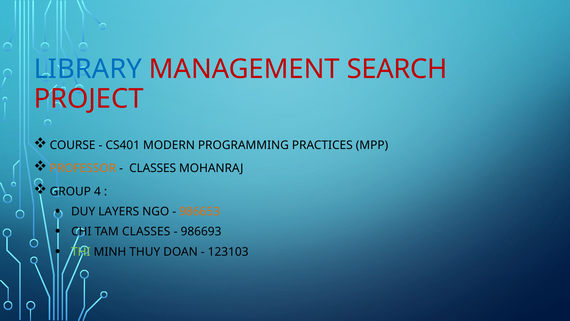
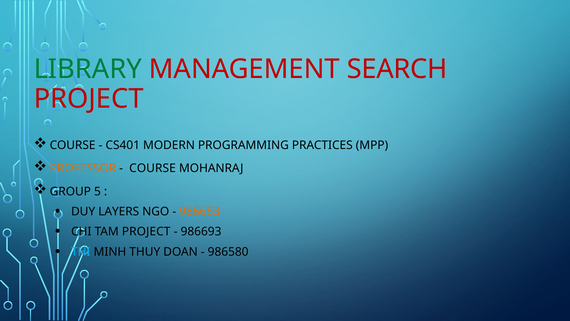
LIBRARY colour: blue -> green (88, 69)
CLASSES: CLASSES -> COURSE (153, 168)
4: 4 -> 5 (97, 191)
TAM CLASSES: CLASSES -> PROJECT (146, 231)
THI colour: light green -> light blue (81, 251)
123103: 123103 -> 986580 (228, 251)
